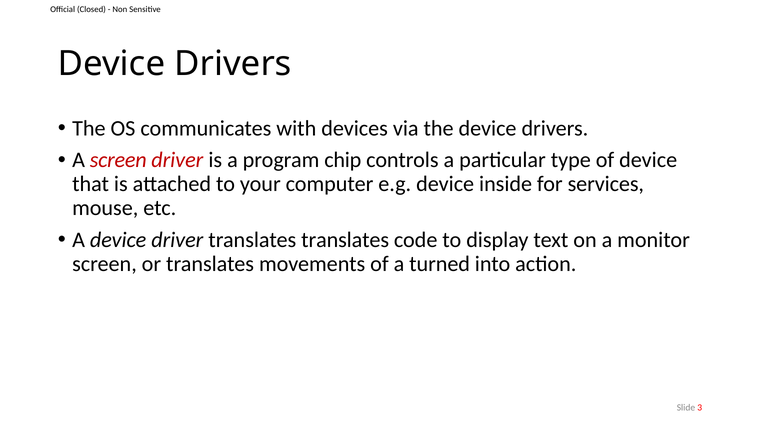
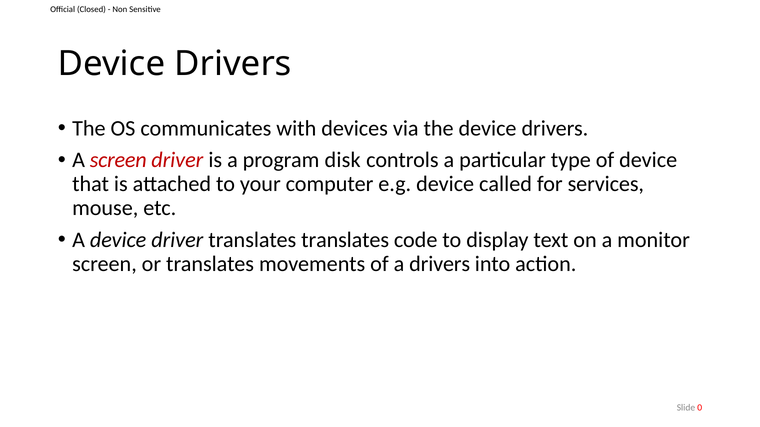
chip: chip -> disk (343, 160)
inside: inside -> called (506, 184)
a turned: turned -> drivers (440, 264)
3: 3 -> 0 (700, 408)
